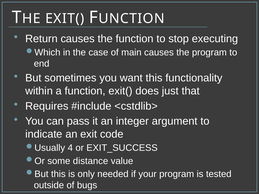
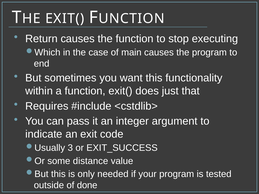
4: 4 -> 3 (70, 148)
bugs: bugs -> done (87, 185)
